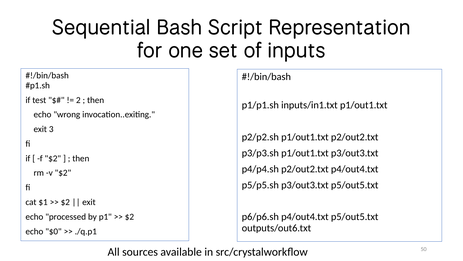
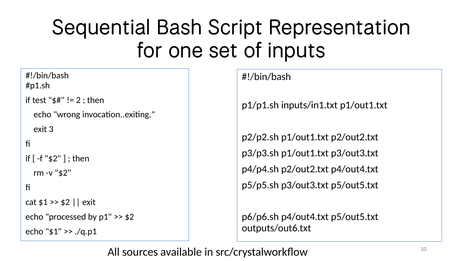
echo $0: $0 -> $1 (53, 231)
